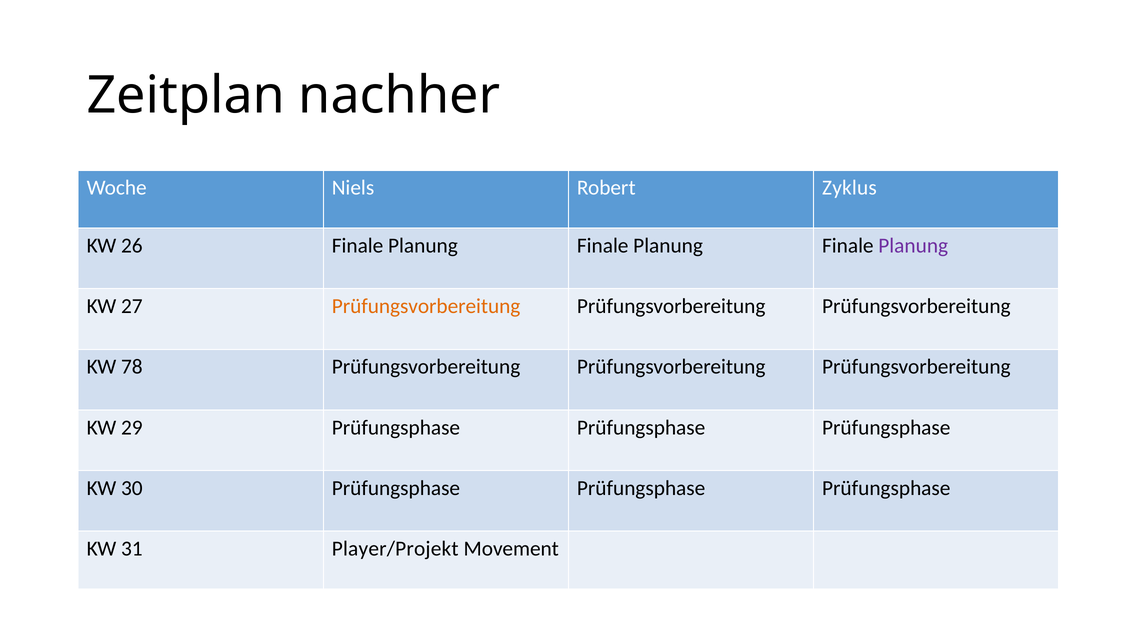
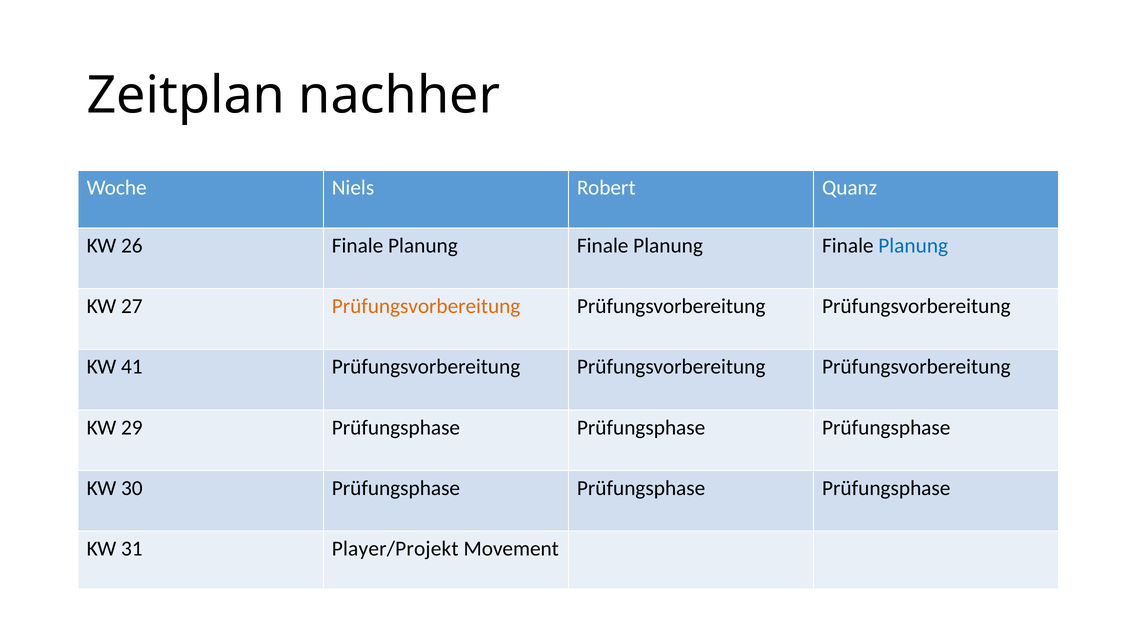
Zyklus: Zyklus -> Quanz (850, 188)
Planung colour: purple -> blue (913, 245)
78: 78 -> 41 (132, 367)
